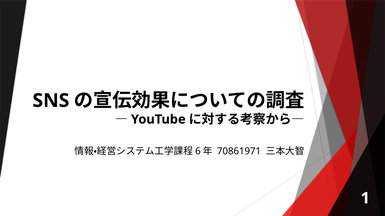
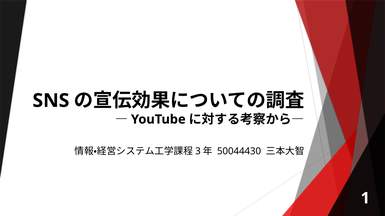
6: 6 -> 3 (198, 152)
70861971: 70861971 -> 50044430 (239, 152)
